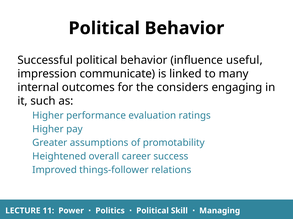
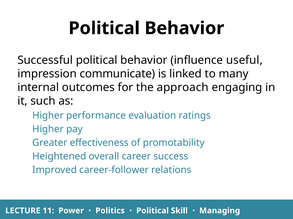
considers: considers -> approach (183, 88)
assumptions: assumptions -> effectiveness (99, 143)
things-follower: things-follower -> career-follower (114, 170)
